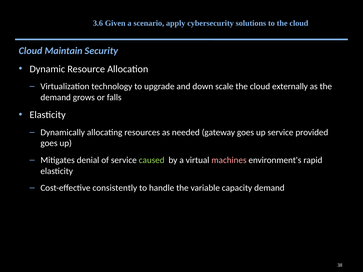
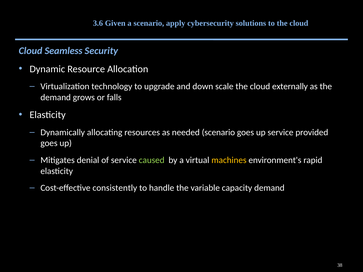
Maintain: Maintain -> Seamless (64, 51)
needed gateway: gateway -> scenario (218, 132)
machines colour: pink -> yellow (229, 160)
